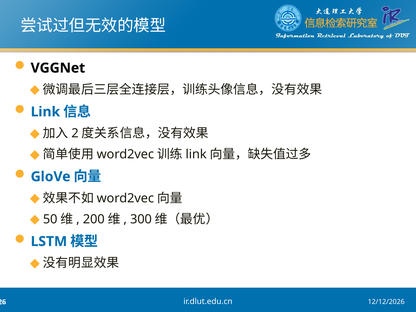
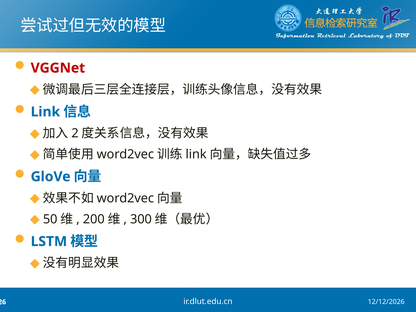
VGGNet colour: black -> red (58, 68)
